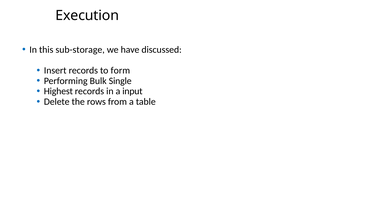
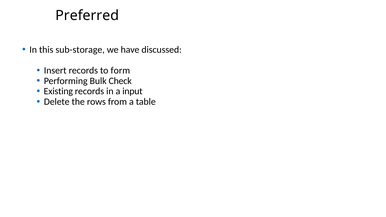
Execution: Execution -> Preferred (87, 16)
Single: Single -> Check (120, 81)
Highest: Highest -> Existing (58, 91)
